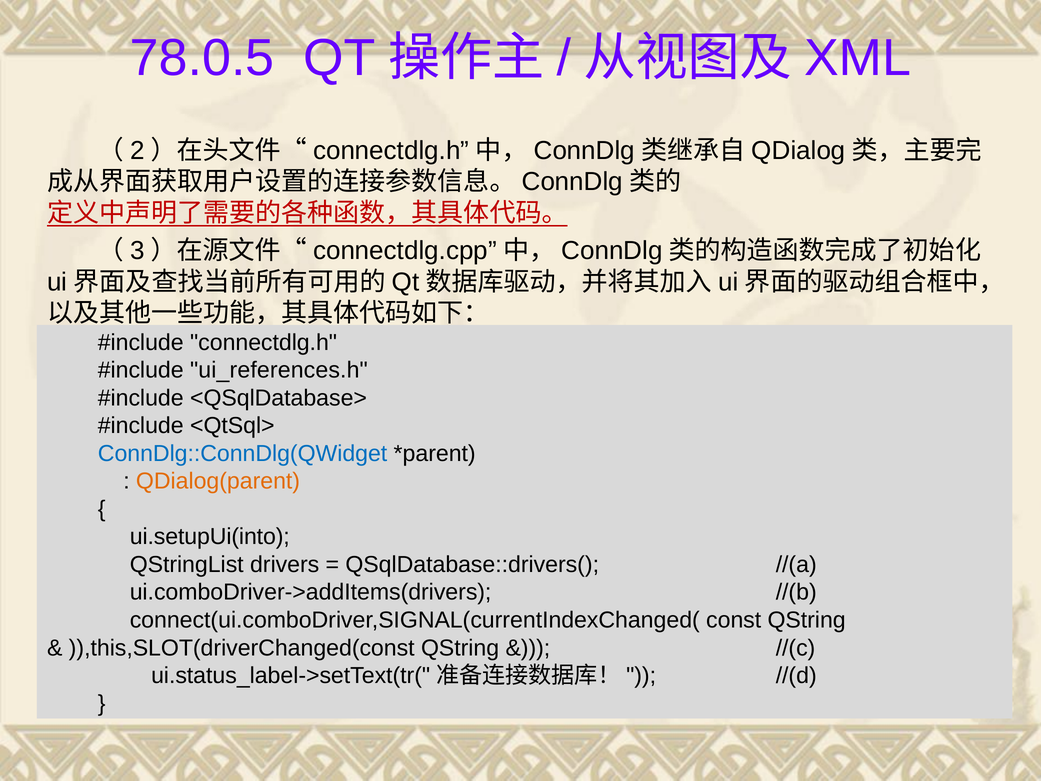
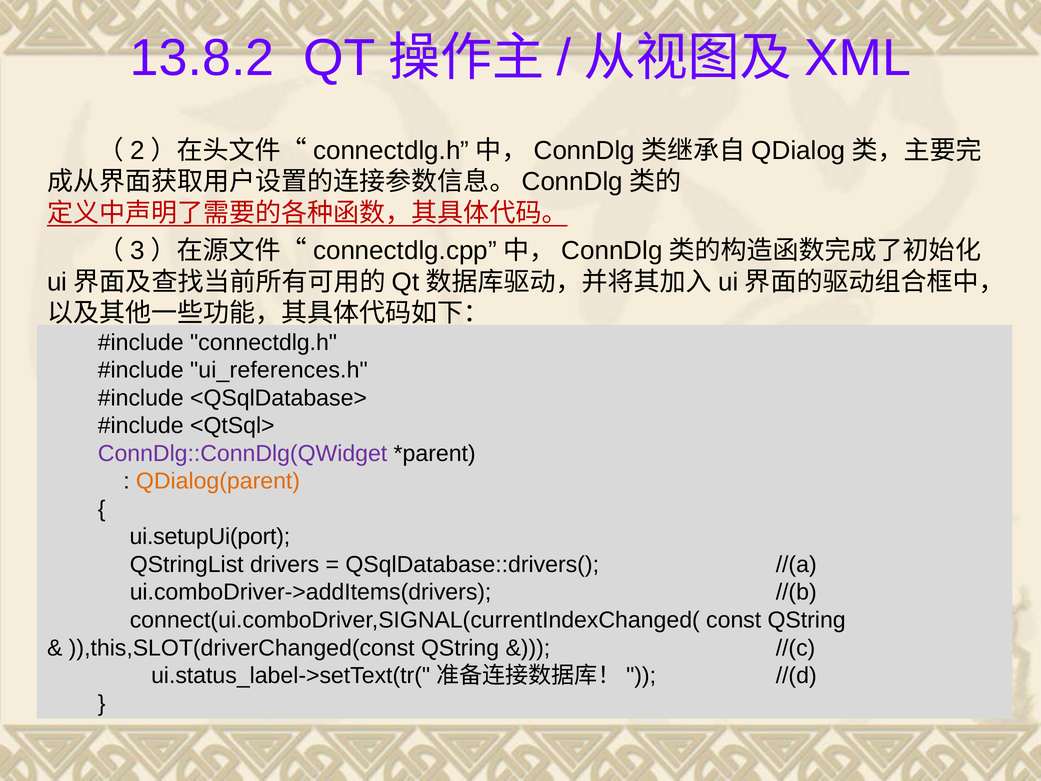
78.0.5: 78.0.5 -> 13.8.2 (202, 58)
ConnDlg::ConnDlg(QWidget colour: blue -> purple (243, 453)
ui.setupUi(into: ui.setupUi(into -> ui.setupUi(port (210, 537)
